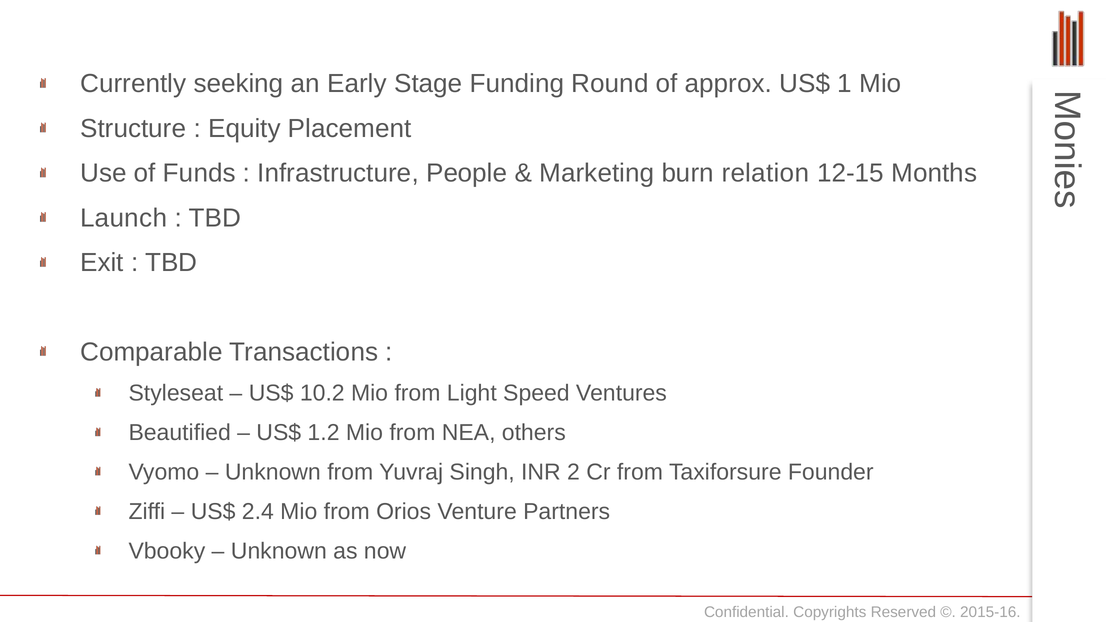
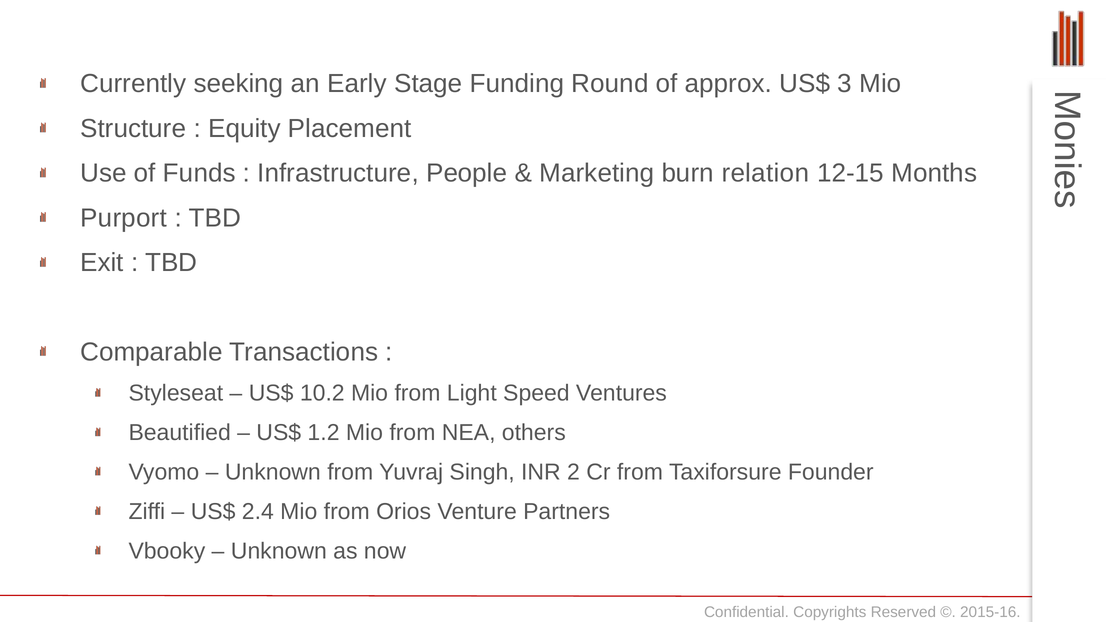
1: 1 -> 3 (845, 84)
Launch: Launch -> Purport (124, 218)
